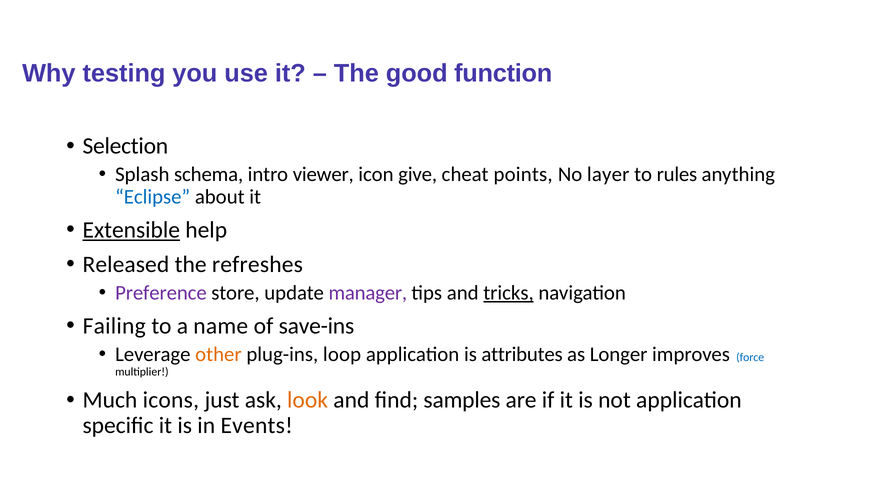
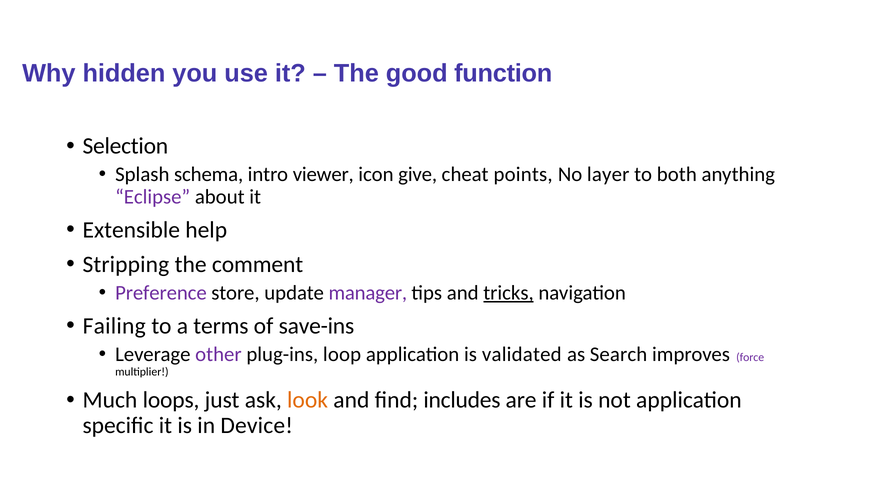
testing: testing -> hidden (124, 73)
rules: rules -> both (677, 174)
Eclipse colour: blue -> purple (153, 197)
Extensible underline: present -> none (131, 230)
Released: Released -> Stripping (126, 264)
refreshes: refreshes -> comment (258, 264)
name: name -> terms (221, 326)
other colour: orange -> purple (218, 354)
attributes: attributes -> validated (522, 354)
Longer: Longer -> Search (619, 354)
force colour: blue -> purple (750, 357)
icons: icons -> loops (171, 400)
samples: samples -> includes (462, 400)
Events: Events -> Device (257, 425)
